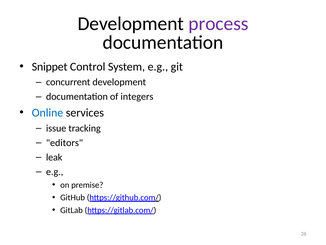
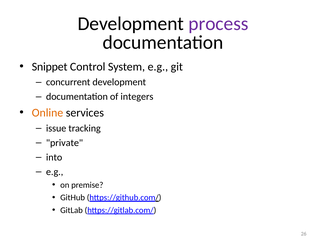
Online colour: blue -> orange (47, 113)
editors: editors -> private (65, 143)
leak: leak -> into (54, 157)
